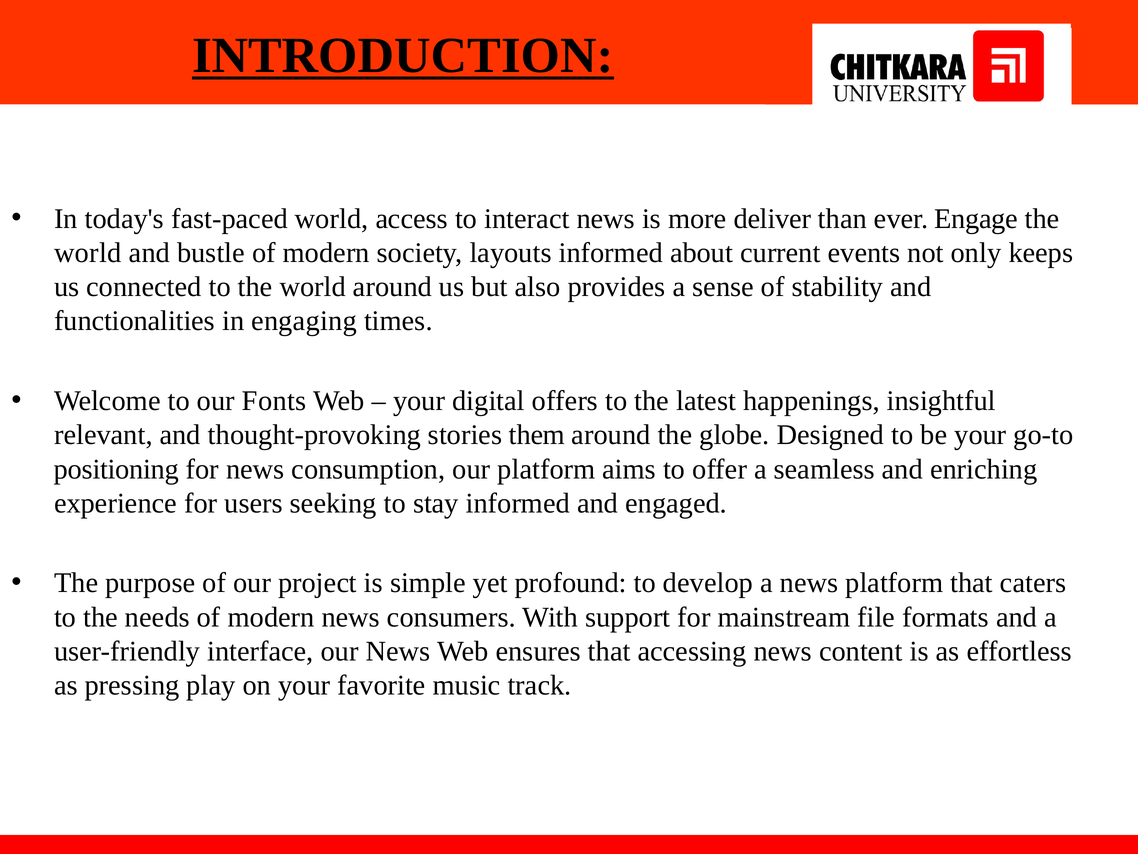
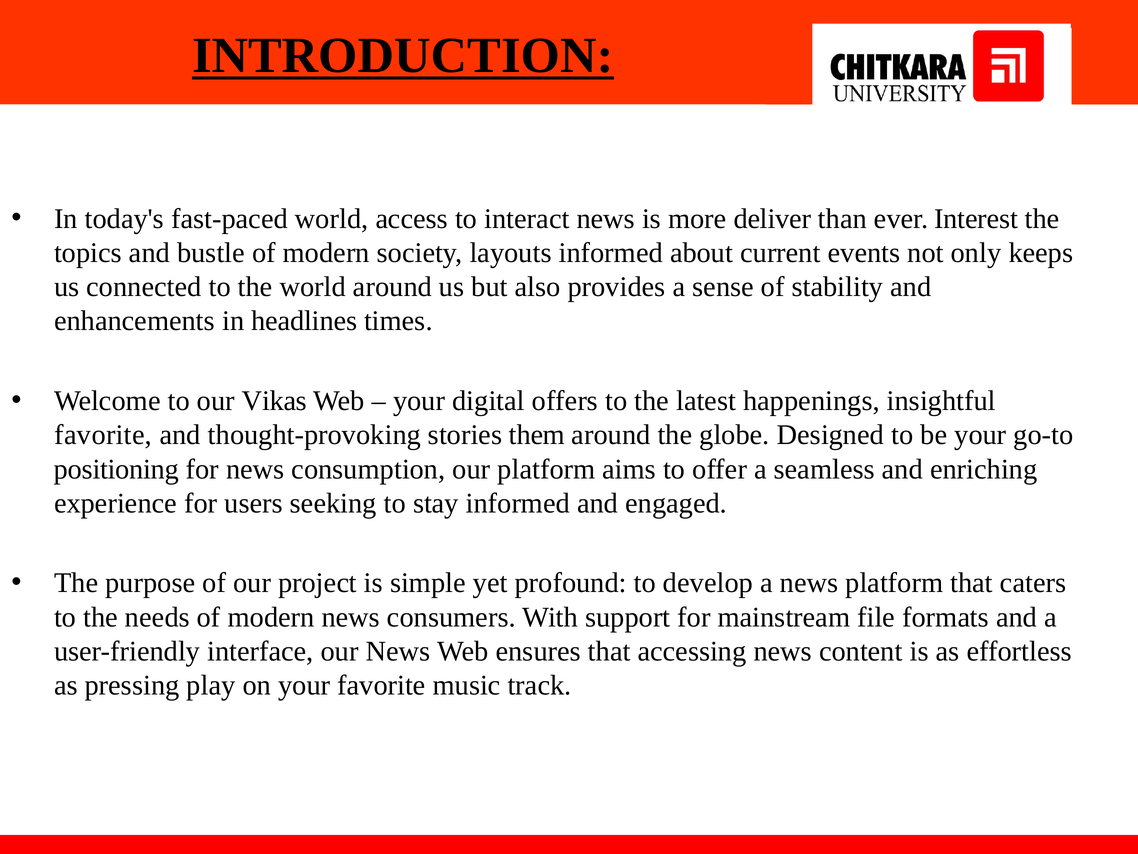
Engage: Engage -> Interest (976, 218)
world: world -> topics (88, 253)
functionalities: functionalities -> enhancements (134, 321)
engaging: engaging -> headlines (304, 321)
Fonts: Fonts -> Vikas (274, 401)
relevant: relevant -> favorite (103, 435)
